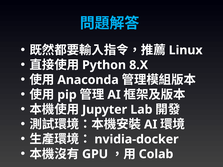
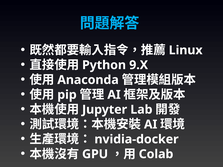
8.X: 8.X -> 9.X (139, 65)
